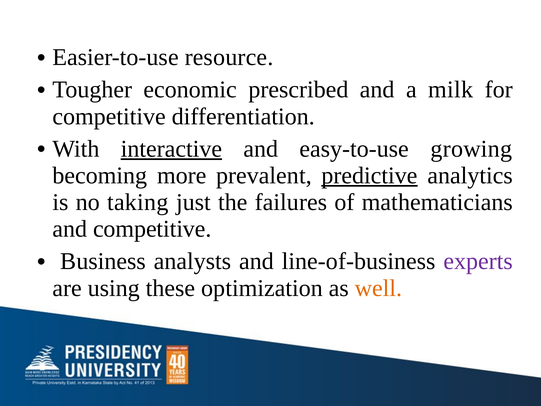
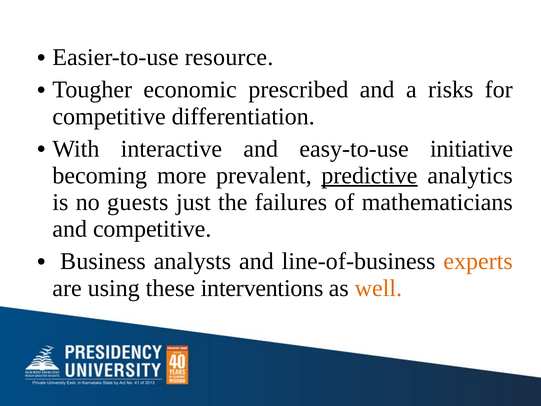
milk: milk -> risks (451, 90)
interactive underline: present -> none (171, 149)
growing: growing -> initiative (472, 149)
taking: taking -> guests (138, 202)
experts colour: purple -> orange (478, 261)
optimization: optimization -> interventions (262, 288)
